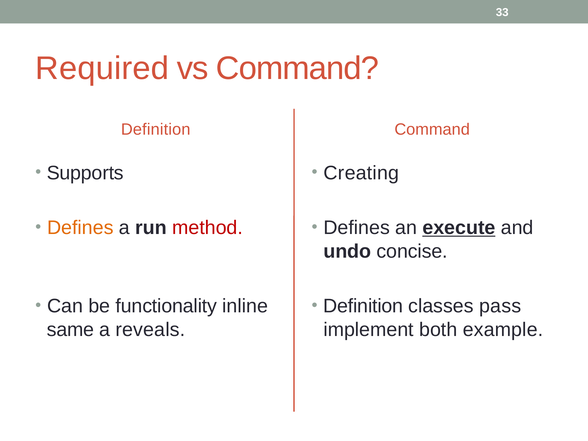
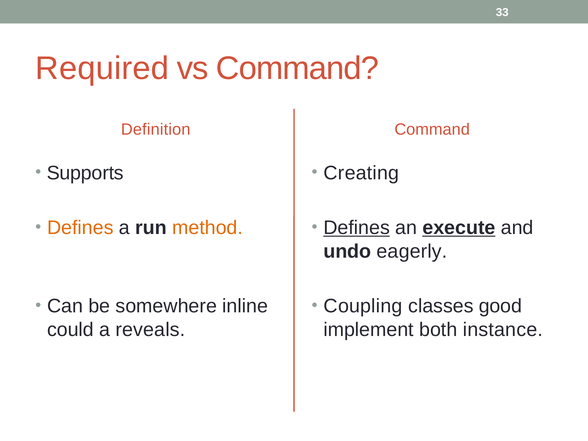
method colour: red -> orange (208, 228)
Defines underline: none -> present (357, 228)
concise: concise -> eagerly (412, 251)
functionality: functionality -> somewhere (166, 306)
Definition: Definition -> Coupling (363, 306)
pass: pass -> good (500, 306)
same: same -> could (70, 330)
example: example -> instance (503, 330)
